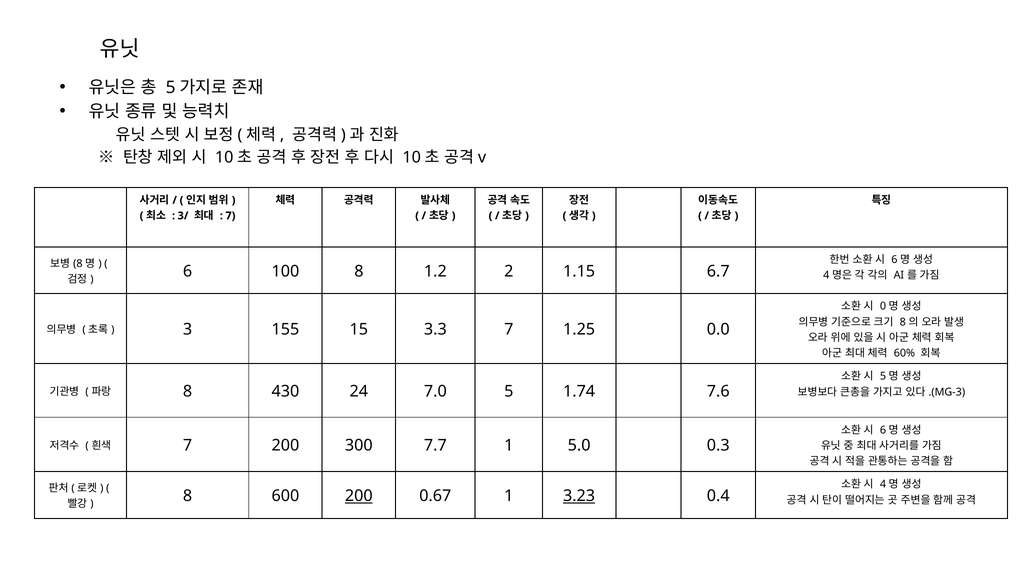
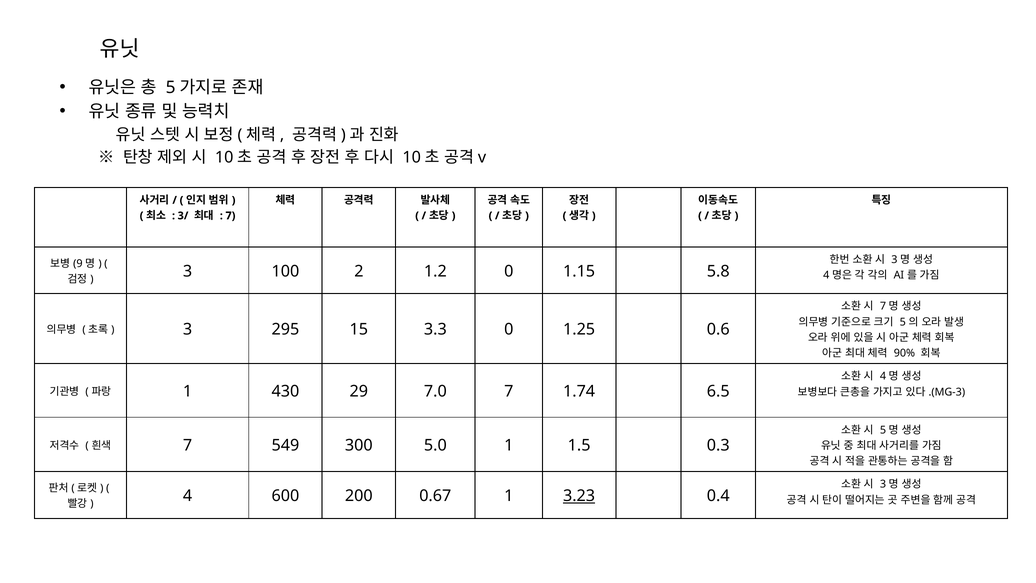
6: 6 -> 3 (894, 260)
8: 8 -> 9 (78, 264)
6: 6 -> 3 (188, 271)
100 8: 8 -> 2 (359, 271)
1.2 2: 2 -> 0 (509, 271)
6.7: 6.7 -> 5.8 (718, 271)
0: 0 -> 7 (883, 306)
8: 8 -> 5 (903, 322)
155: 155 -> 295 (285, 329)
3.3 7: 7 -> 0 (509, 329)
0.0: 0.0 -> 0.6 (718, 329)
60%: 60% -> 90% (904, 353)
5: 5 -> 4 (883, 376)
8: 8 -> 1 (188, 391)
24: 24 -> 29 (359, 391)
7.0 5: 5 -> 7 (509, 391)
7.6: 7.6 -> 6.5 (718, 391)
6: 6 -> 5 (883, 430)
7 200: 200 -> 549 (285, 445)
7.7: 7.7 -> 5.0 (435, 445)
5.0: 5.0 -> 1.5 (579, 445)
4: 4 -> 3 (883, 484)
8: 8 -> 4 (188, 496)
200 underline: present -> none (359, 496)
